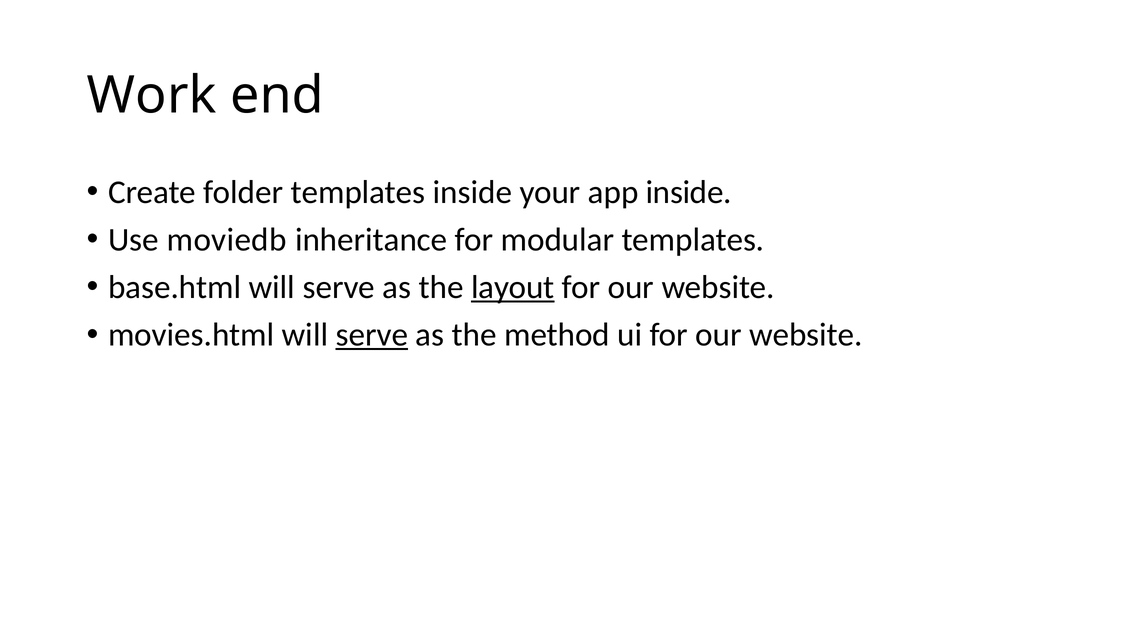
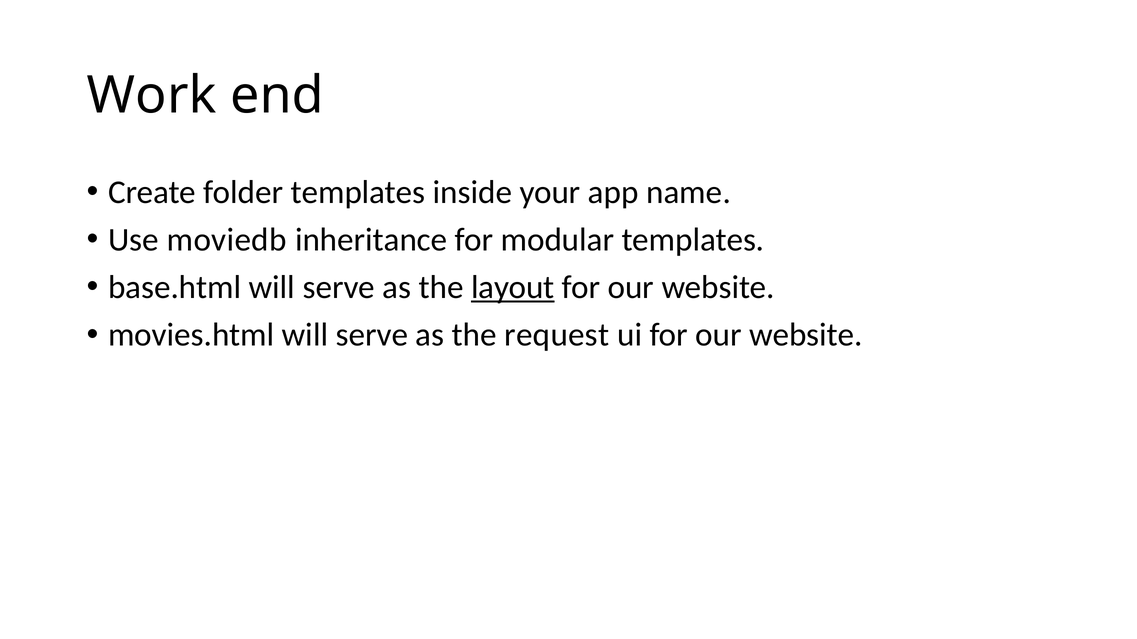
app inside: inside -> name (688, 192)
serve underline: present -> none (372, 335)
method: method -> request (557, 335)
